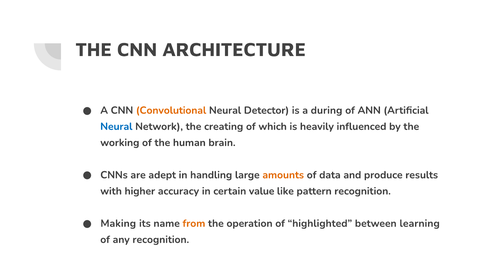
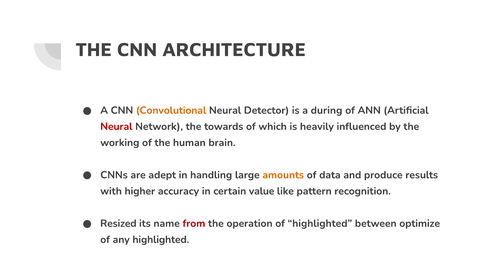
Neural colour: blue -> red (116, 126)
creating: creating -> towards (224, 126)
Making: Making -> Resized (118, 223)
from colour: orange -> red (194, 223)
learning: learning -> optimize (420, 223)
any recognition: recognition -> highlighted (161, 239)
